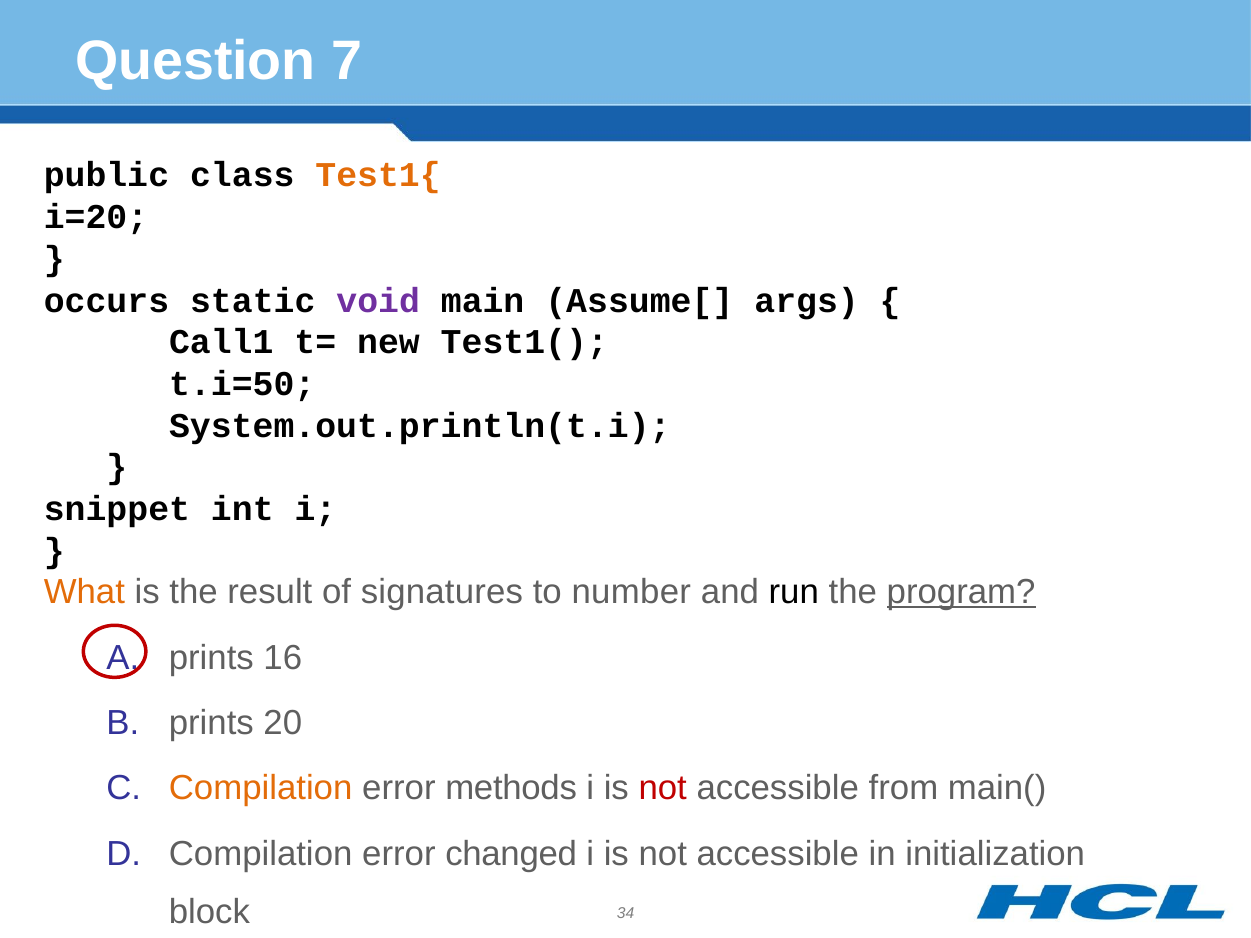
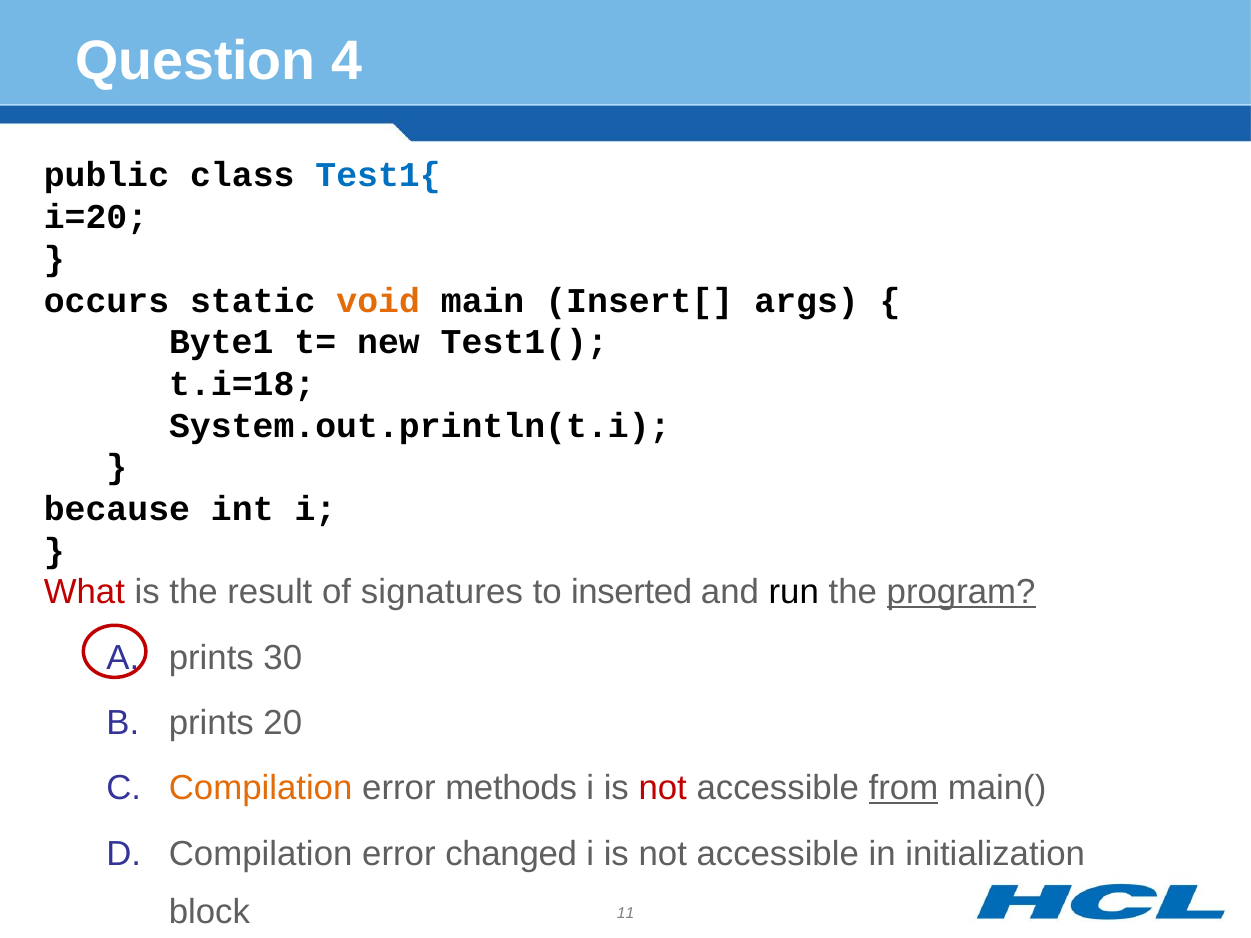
7: 7 -> 4 (347, 61)
Test1{ colour: orange -> blue (378, 175)
void colour: purple -> orange (378, 301)
Assume[: Assume[ -> Insert[ (639, 301)
Call1: Call1 -> Byte1 (221, 342)
t.i=50: t.i=50 -> t.i=18 (242, 384)
snippet: snippet -> because (117, 509)
What colour: orange -> red (84, 593)
number: number -> inserted (632, 593)
16: 16 -> 30 (283, 658)
from underline: none -> present (903, 789)
34: 34 -> 11 (626, 913)
